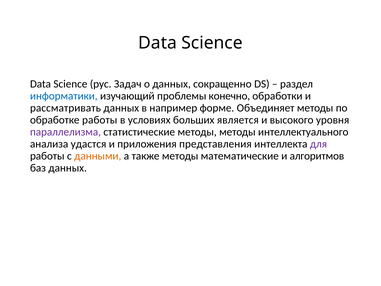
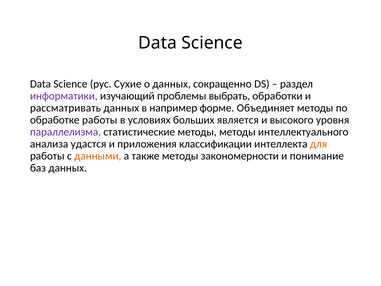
Задач: Задач -> Сухие (128, 84)
информатики colour: blue -> purple (64, 96)
конечно: конечно -> выбрать (229, 96)
представления: представления -> классификации (215, 144)
для colour: purple -> orange (318, 144)
математические: математические -> закономерности (240, 156)
алгоритмов: алгоритмов -> понимание (317, 156)
